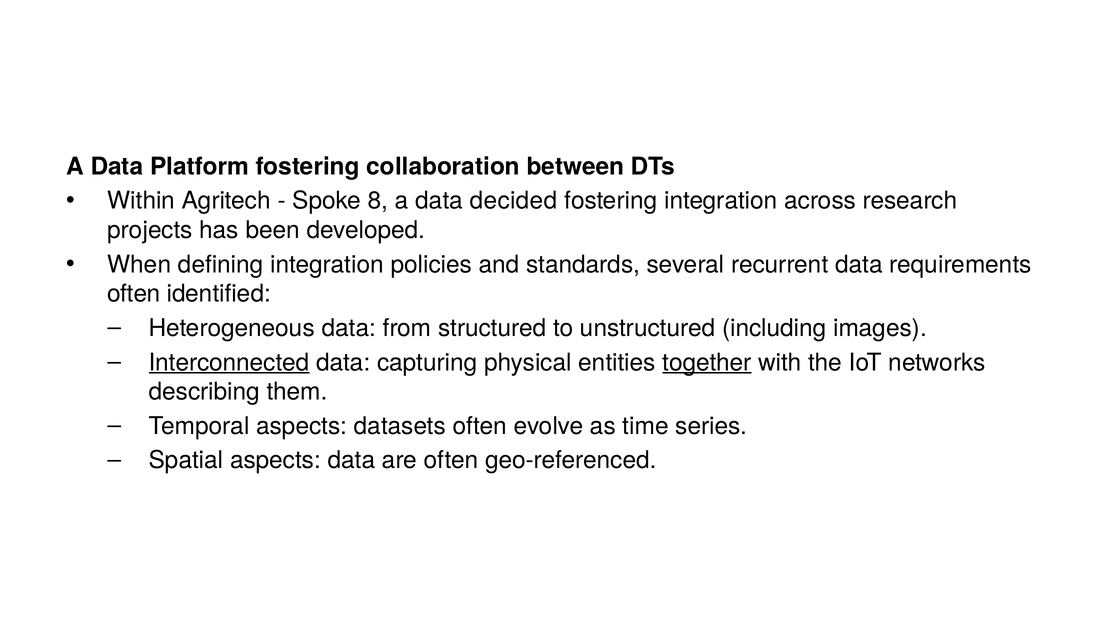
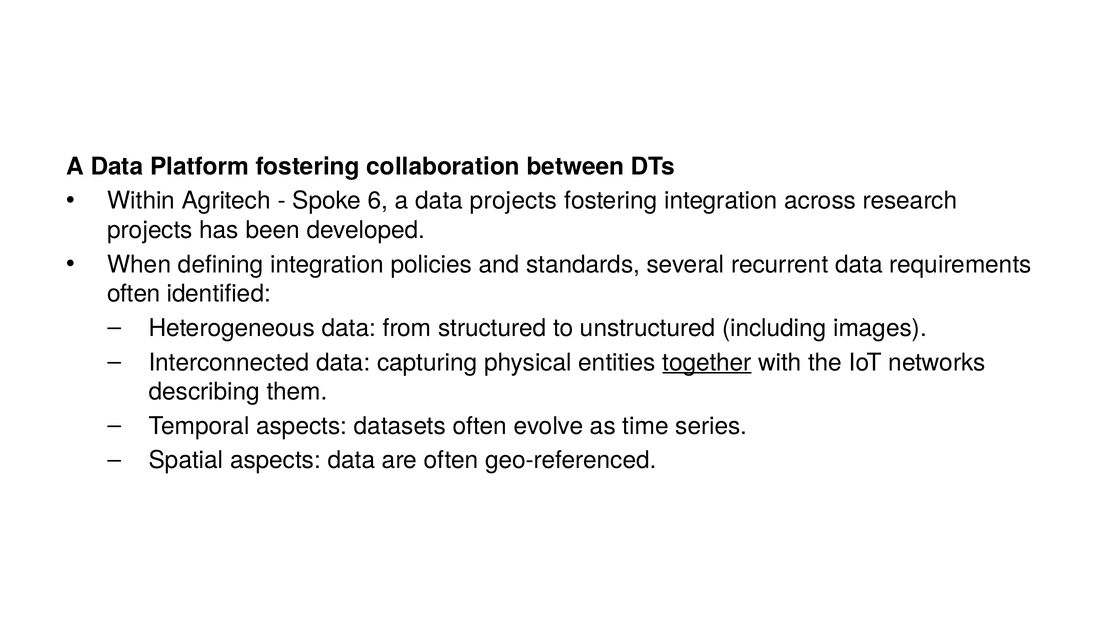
8: 8 -> 6 (378, 201)
data decided: decided -> projects (514, 201)
Interconnected underline: present -> none (229, 362)
